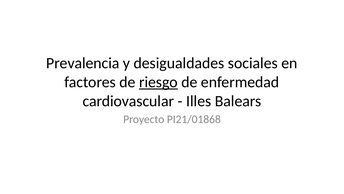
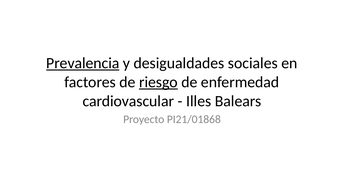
Prevalencia underline: none -> present (83, 63)
